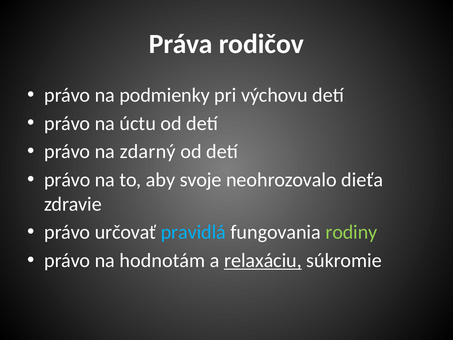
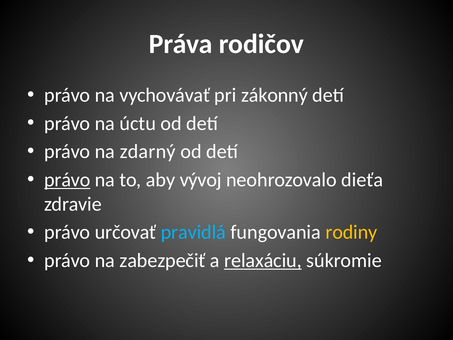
podmienky: podmienky -> vychovávať (165, 95)
výchovu: výchovu -> zákonný (274, 95)
právo underline: none -> present (67, 180)
svoje: svoje -> vývoj (201, 180)
rodiny colour: light green -> yellow (351, 232)
hodnotám: hodnotám -> zabezpečiť (163, 260)
